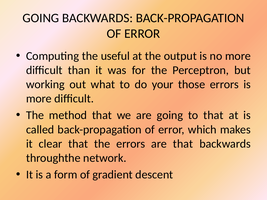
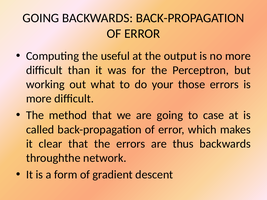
to that: that -> case (214, 115)
are that: that -> thus (183, 144)
